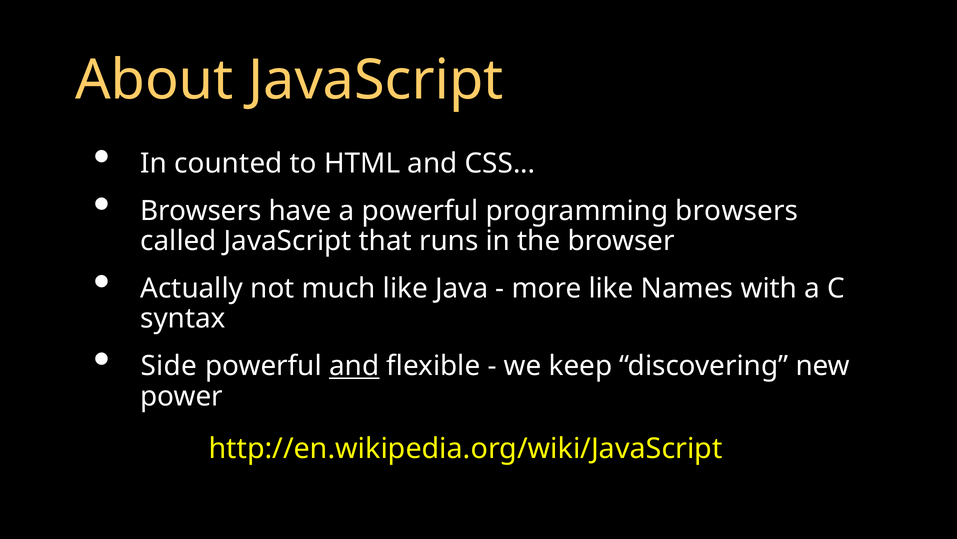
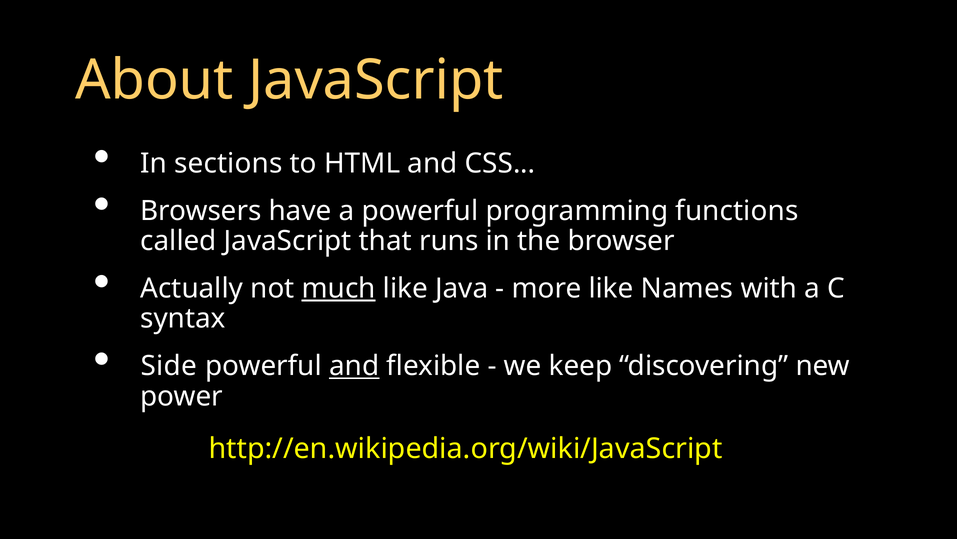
counted: counted -> sections (228, 163)
programming browsers: browsers -> functions (737, 211)
much underline: none -> present (339, 288)
